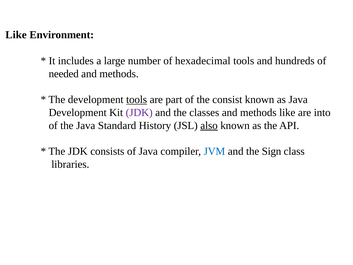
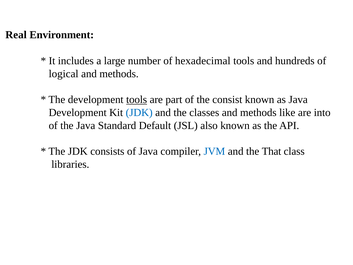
Like: Like -> Real (16, 35)
needed: needed -> logical (64, 74)
JDK colour: purple -> blue (139, 112)
History: History -> Default (155, 125)
also underline: present -> none (209, 125)
Sign: Sign -> That (272, 151)
